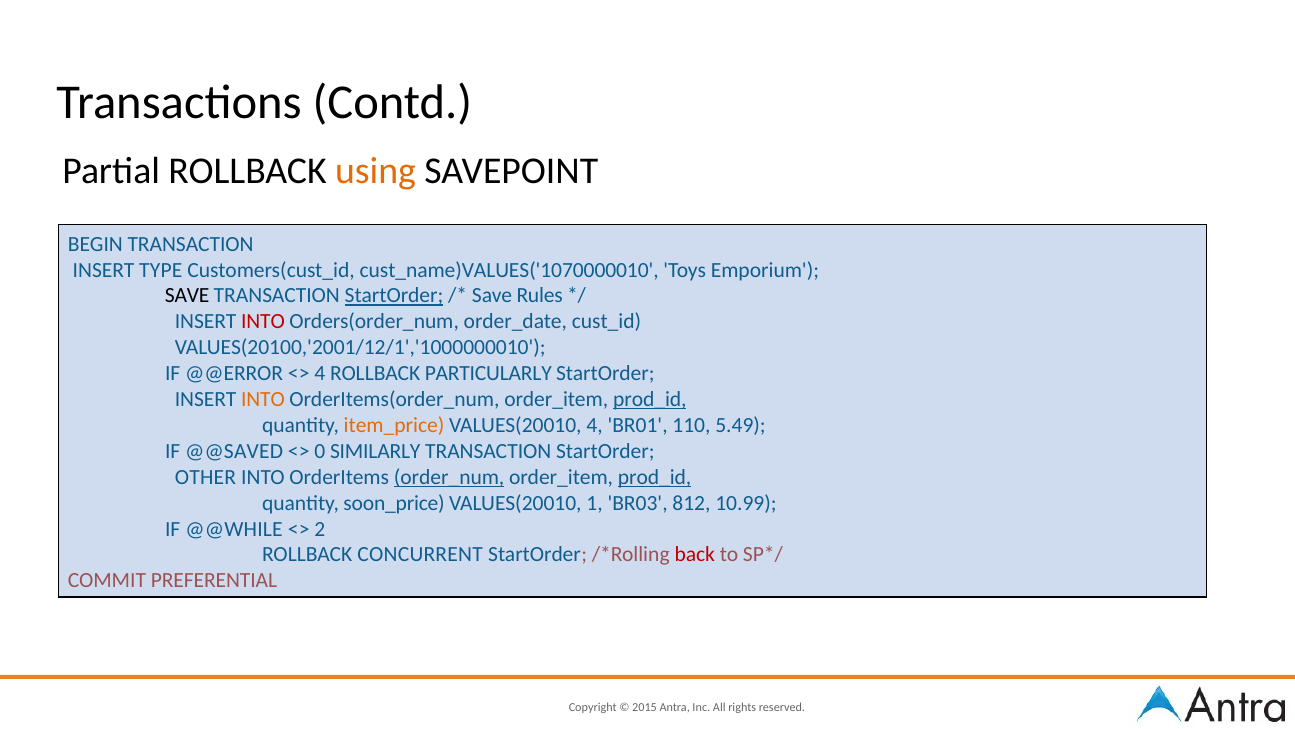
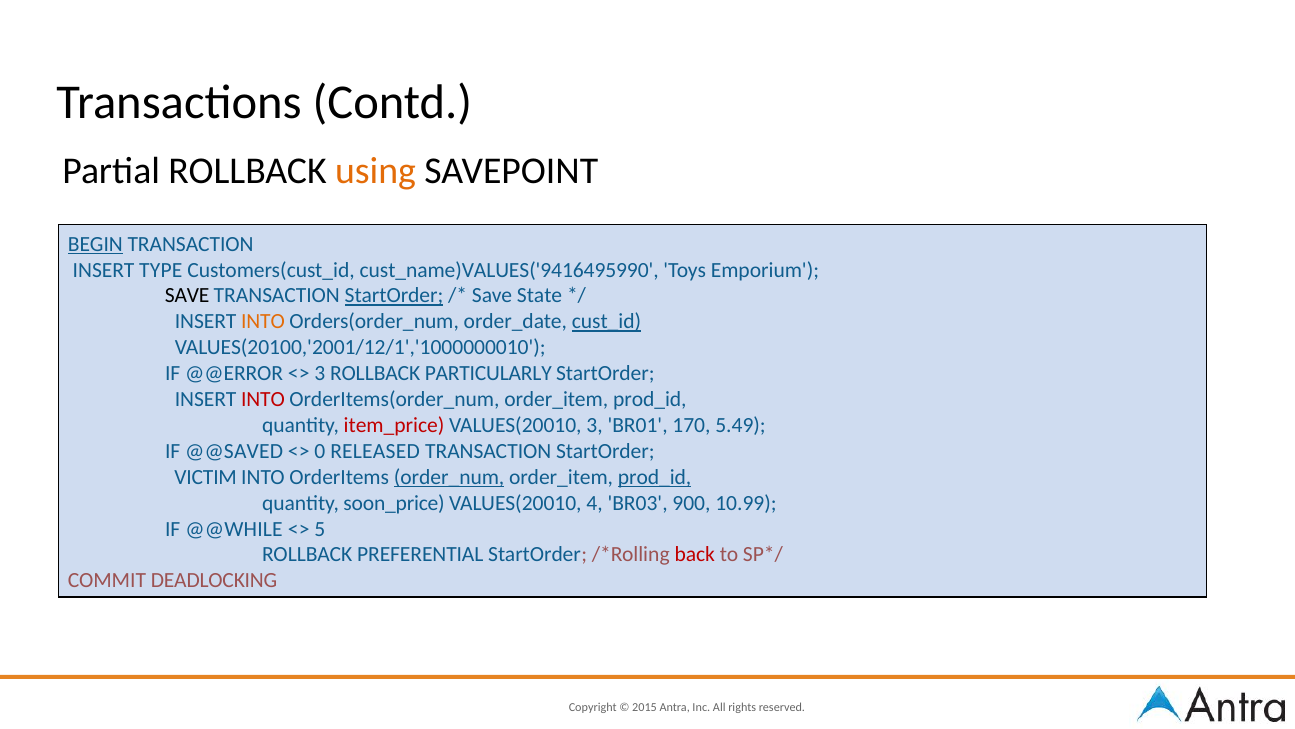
BEGIN underline: none -> present (95, 244)
cust_name)VALUES('1070000010: cust_name)VALUES('1070000010 -> cust_name)VALUES('9416495990 (509, 270)
Rules: Rules -> State (540, 296)
INTO colour: red -> orange (263, 322)
cust_id underline: none -> present (606, 322)
4: 4 -> 3 (320, 373)
INTO colour: orange -> red (263, 399)
prod_id underline: present -> none (650, 399)
item_price colour: orange -> red (394, 425)
VALUES(20010 4: 4 -> 3 (595, 425)
110: 110 -> 170 (691, 425)
SIMILARLY: SIMILARLY -> RELEASED (375, 451)
OTHER: OTHER -> VICTIM (206, 477)
1: 1 -> 4 (595, 503)
812: 812 -> 900 (691, 503)
2: 2 -> 5 (320, 529)
CONCURRENT: CONCURRENT -> PREFERENTIAL (420, 555)
PREFERENTIAL: PREFERENTIAL -> DEADLOCKING (214, 580)
